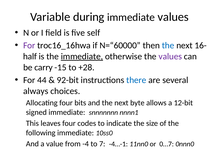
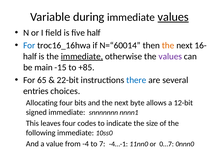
values underline: none -> present (173, 17)
five self: self -> half (94, 33)
For colour: purple -> blue (29, 46)
N=“60000: N=“60000 -> N=“60014 (120, 46)
the colour: blue -> orange (168, 46)
carry: carry -> main (44, 67)
+28: +28 -> +85 (86, 67)
44: 44 -> 65 (42, 80)
92-bit: 92-bit -> 22-bit (68, 80)
always: always -> entries (36, 91)
